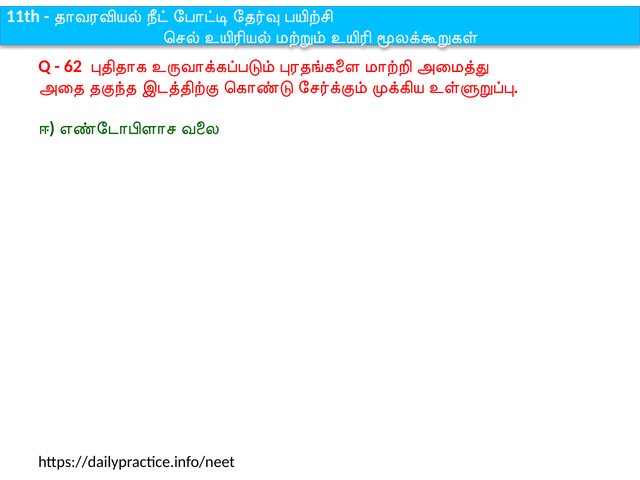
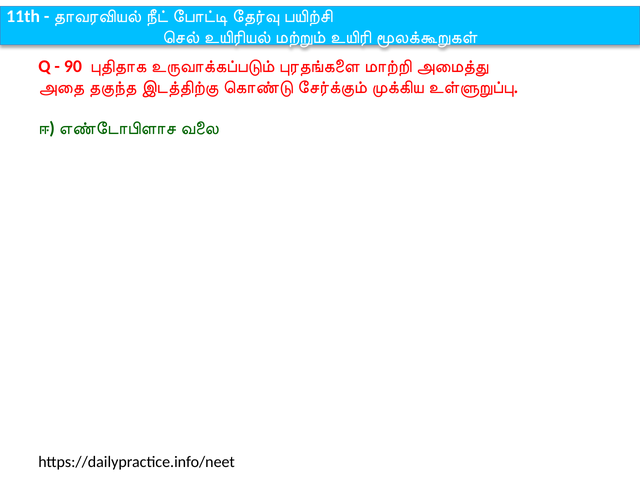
62: 62 -> 90 (73, 66)
